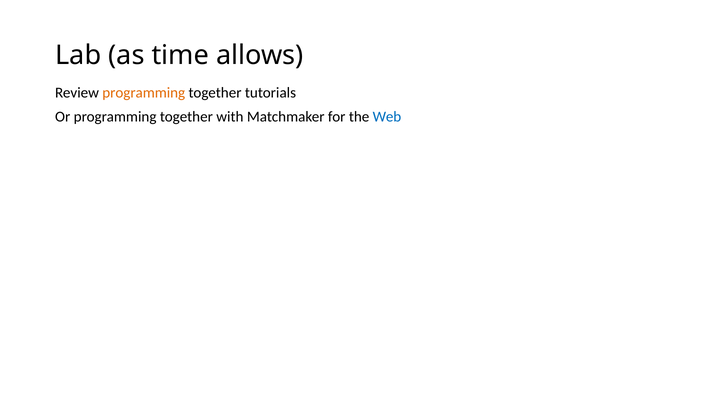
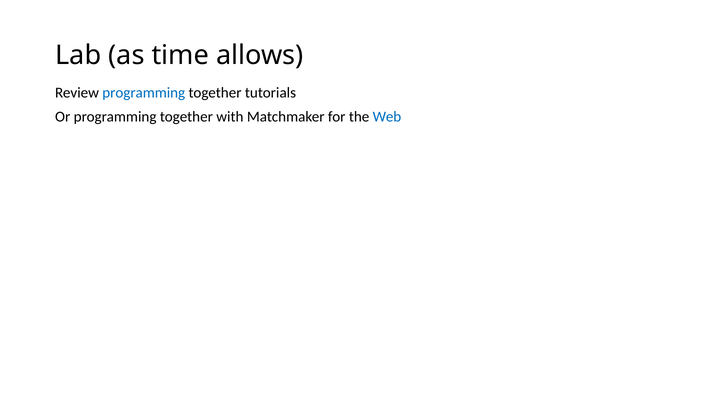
programming colour: orange -> blue (144, 93)
